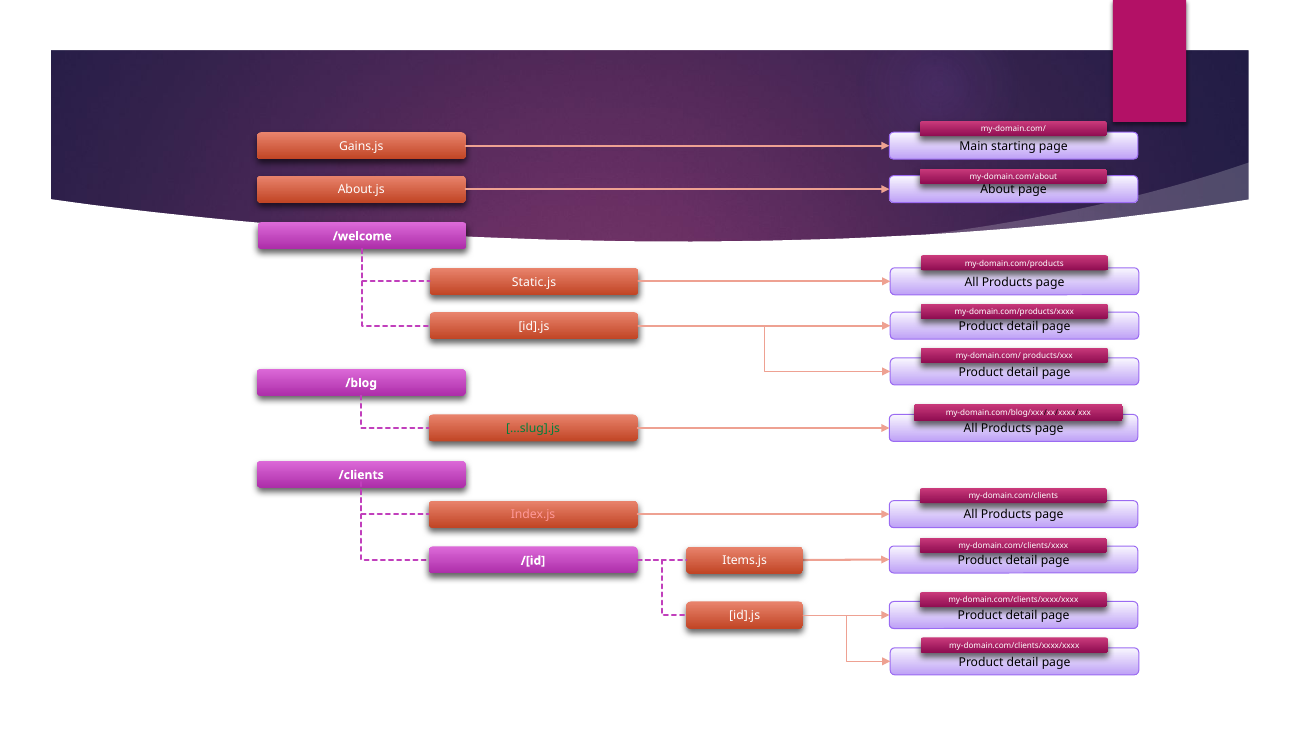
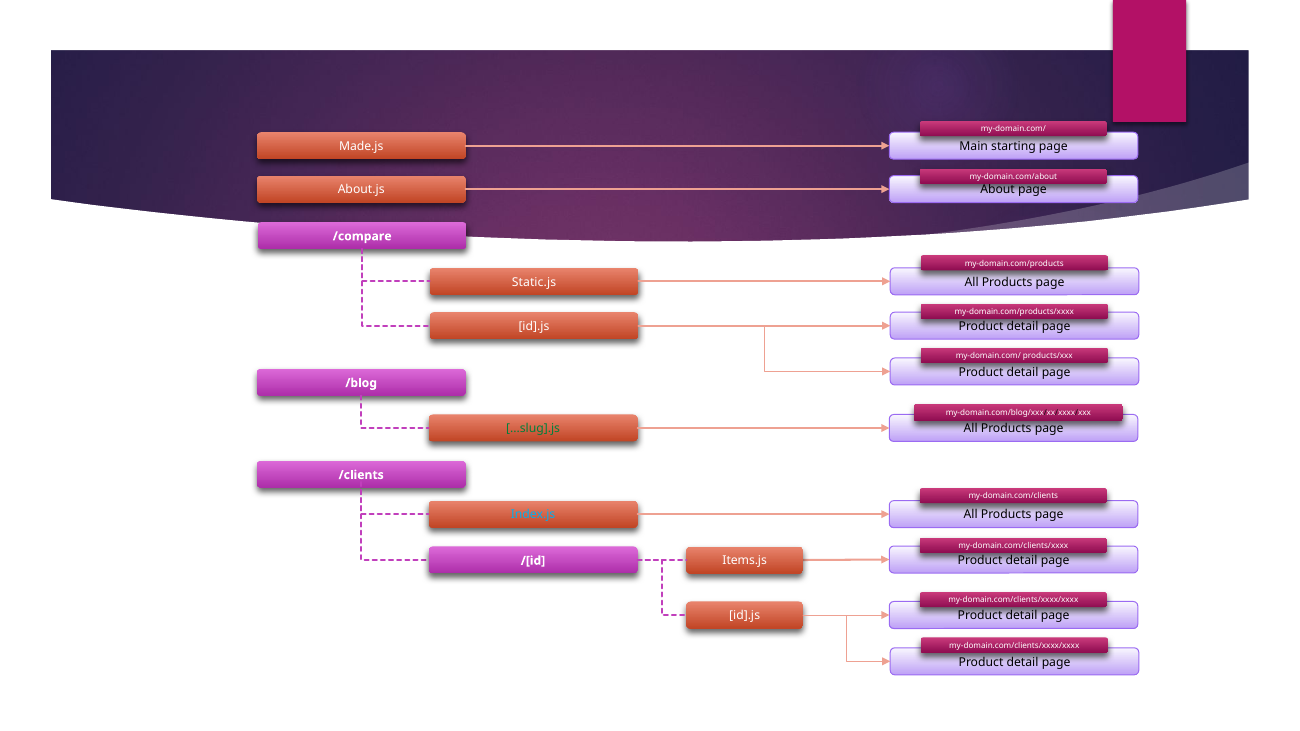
Gains.js: Gains.js -> Made.js (361, 147)
/welcome: /welcome -> /compare (362, 236)
Index.js colour: pink -> light blue (533, 515)
